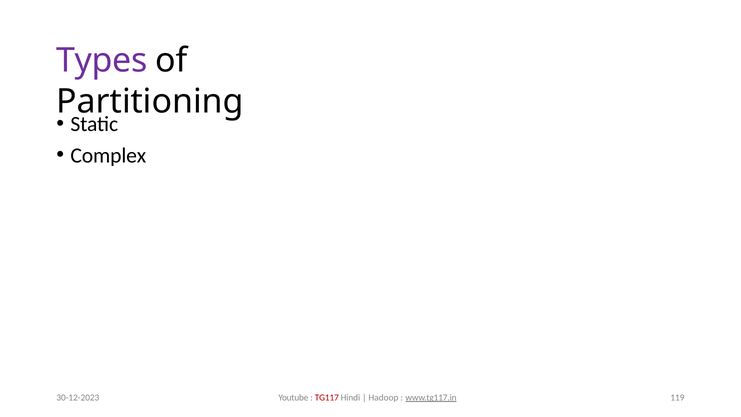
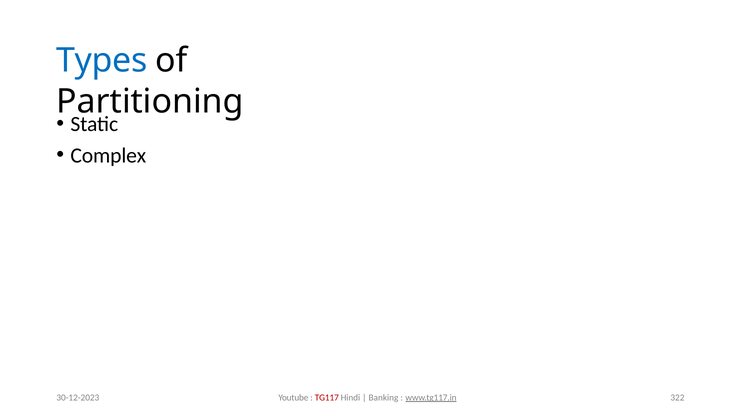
Types colour: purple -> blue (102, 61)
Hadoop: Hadoop -> Banking (383, 397)
119: 119 -> 322 (677, 397)
